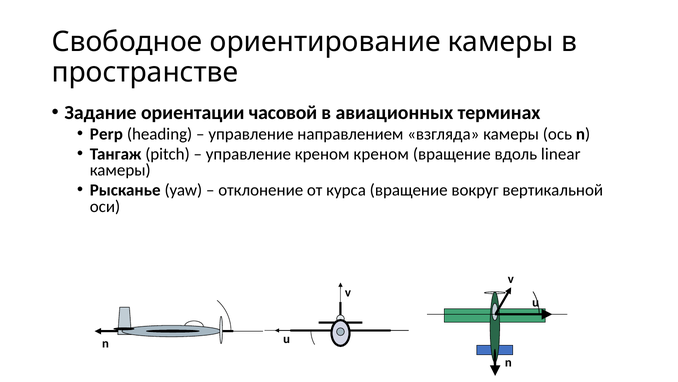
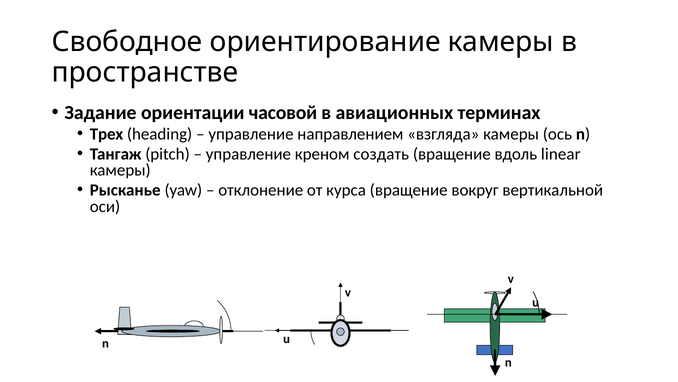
Perp: Perp -> Трех (107, 134)
креном креном: креном -> создать (381, 154)
